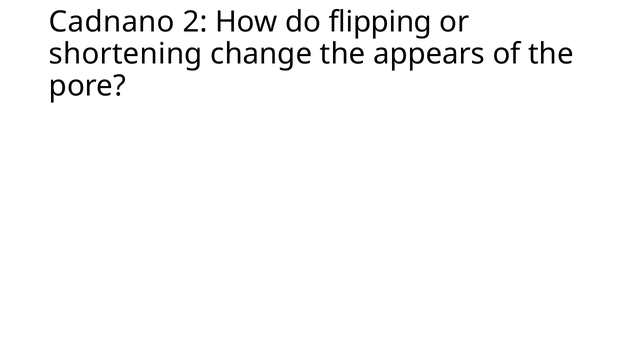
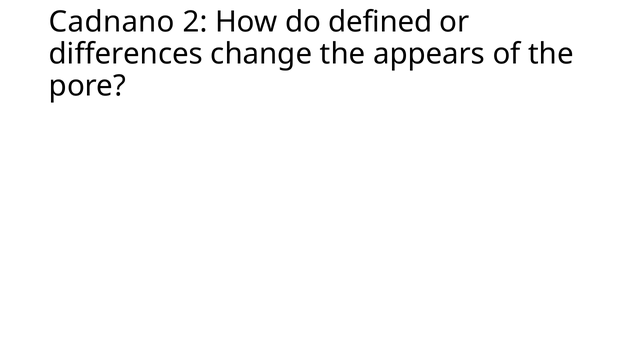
flipping: flipping -> defined (380, 22)
shortening: shortening -> differences (126, 54)
